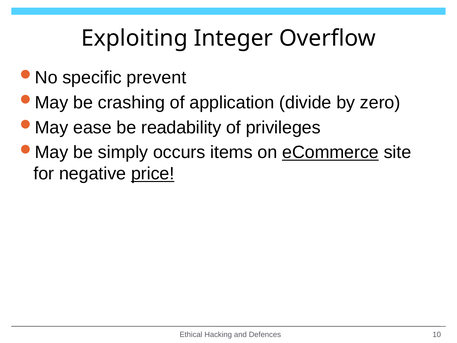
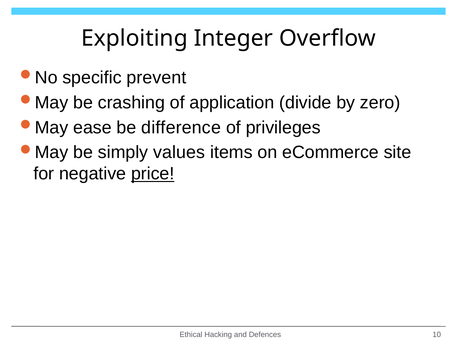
readability: readability -> difference (181, 127)
occurs: occurs -> values (179, 152)
eCommerce underline: present -> none (330, 152)
